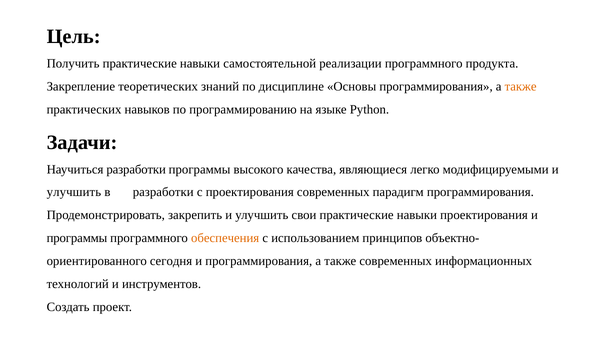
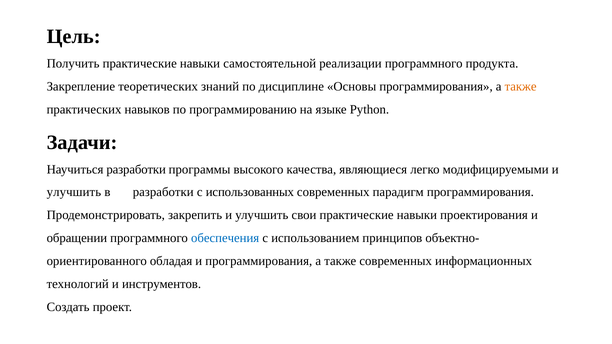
с проектирования: проектирования -> использованных (250, 192)
программы: программы -> обращении (77, 238)
обеспечения colour: orange -> blue (225, 238)
сегодня: сегодня -> обладая (171, 261)
